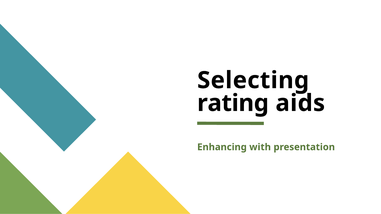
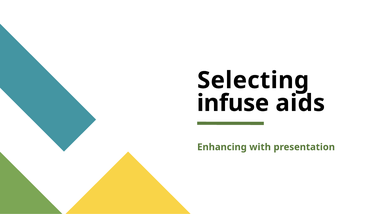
rating: rating -> infuse (233, 103)
